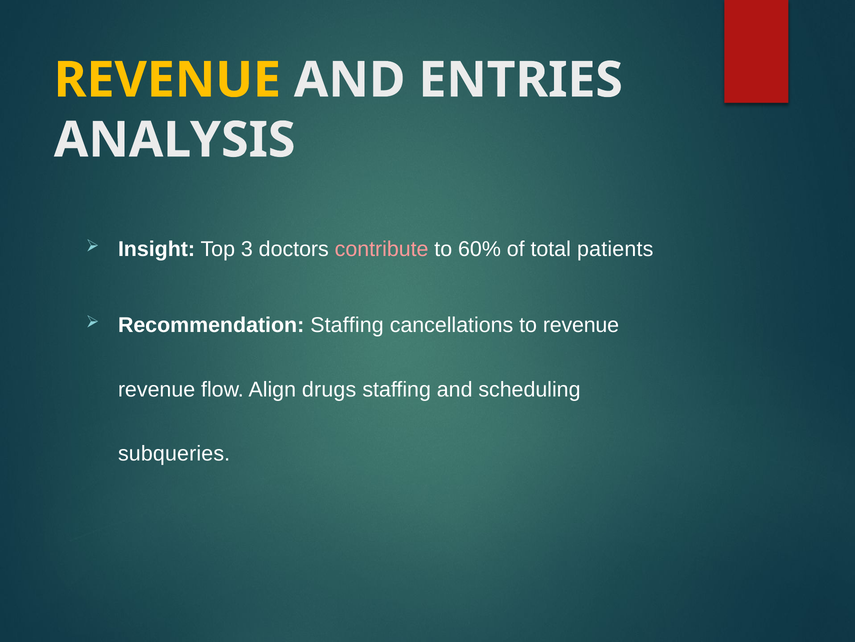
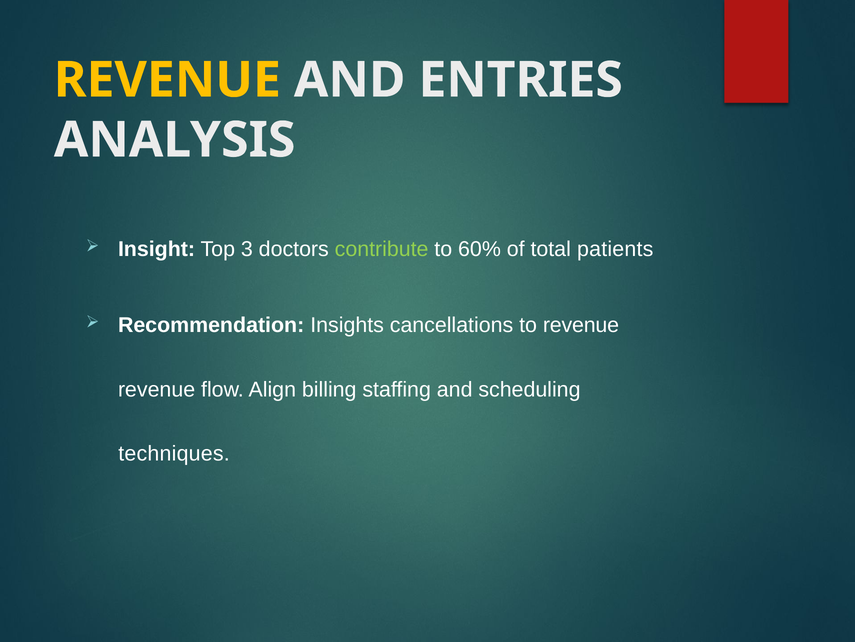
contribute colour: pink -> light green (382, 249)
Recommendation Staffing: Staffing -> Insights (347, 325)
drugs: drugs -> billing (329, 389)
subqueries: subqueries -> techniques (174, 453)
